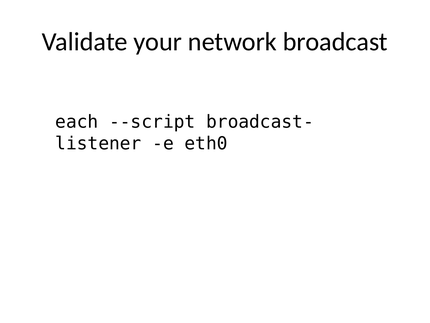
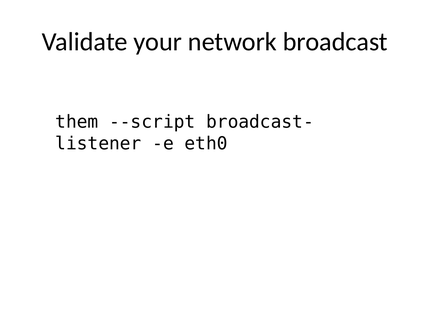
each: each -> them (77, 122)
